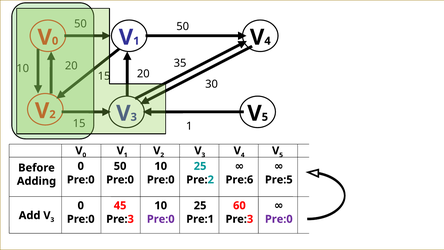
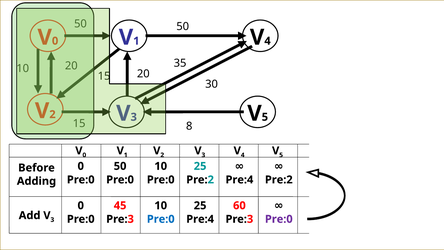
1: 1 -> 8 (189, 126)
Pre:6: Pre:6 -> Pre:4 (239, 180)
Pre:5: Pre:5 -> Pre:2 (279, 180)
Pre:0 colour: purple -> blue (161, 219)
Pre:1: Pre:1 -> Pre:4 (200, 219)
